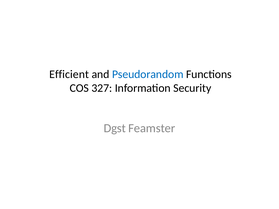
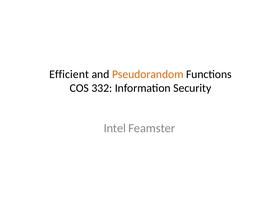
Pseudorandom colour: blue -> orange (148, 74)
327: 327 -> 332 (102, 88)
Dgst: Dgst -> Intel (115, 128)
